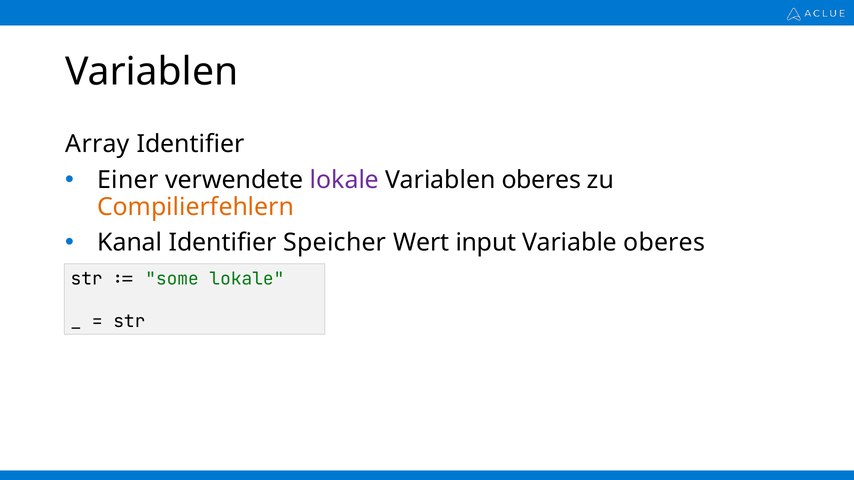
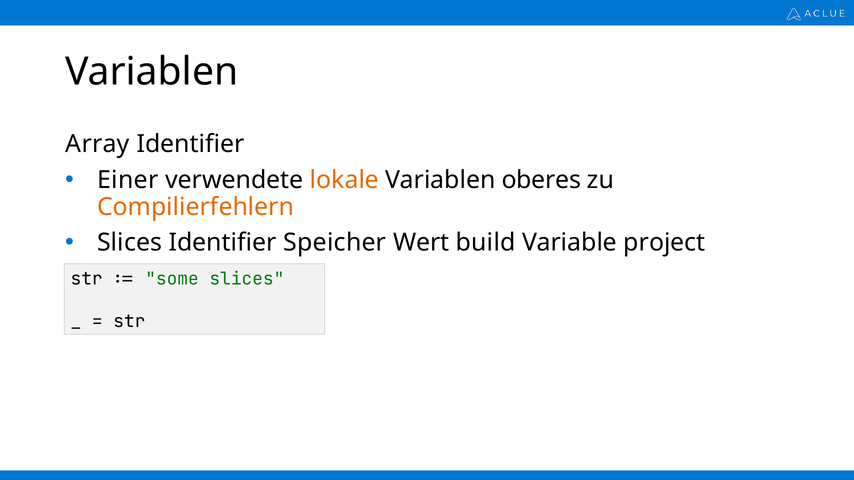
lokale colour: purple -> orange (344, 180)
Kanal: Kanal -> Slices (130, 243)
input: input -> build (486, 243)
Variable oberes: oberes -> project (664, 243)
some lokale: lokale -> slices (247, 279)
